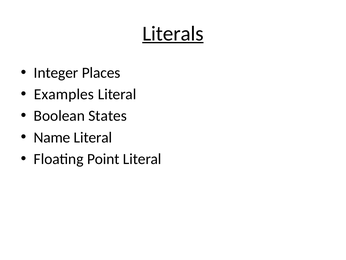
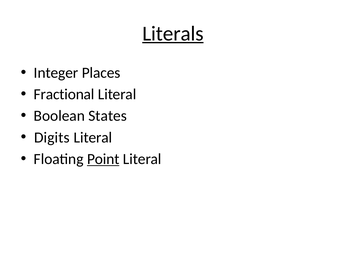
Examples: Examples -> Fractional (64, 94)
Name: Name -> Digits (52, 137)
Point underline: none -> present (103, 159)
